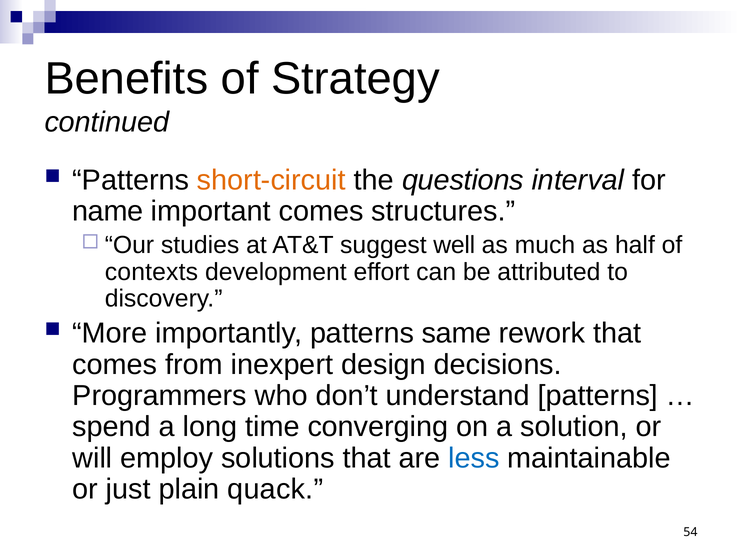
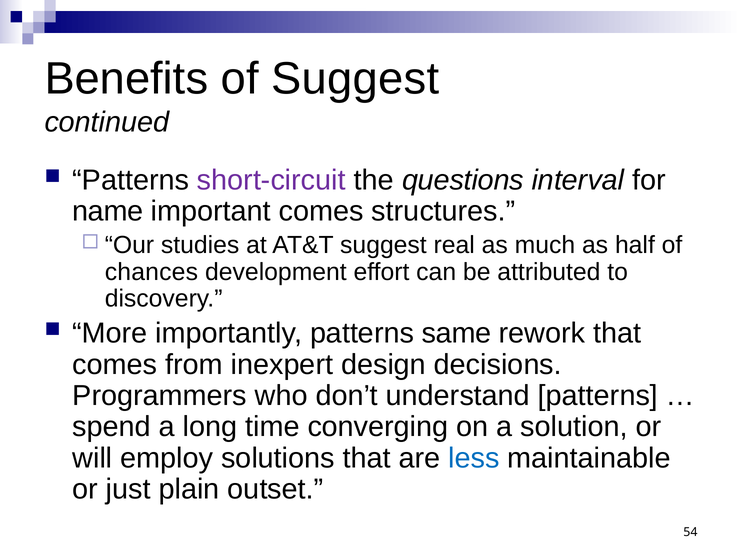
of Strategy: Strategy -> Suggest (355, 79)
short-circuit colour: orange -> purple (271, 180)
well: well -> real (454, 245)
contexts: contexts -> chances (151, 272)
quack: quack -> outset (275, 489)
